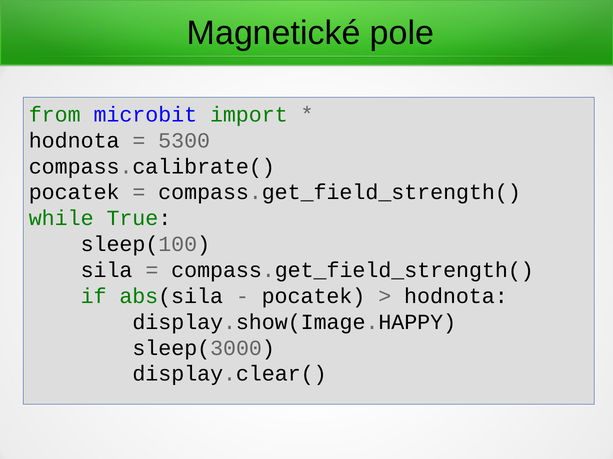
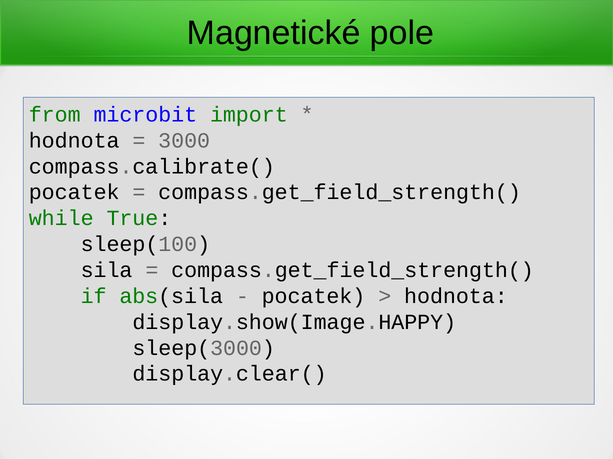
5300: 5300 -> 3000 (184, 141)
